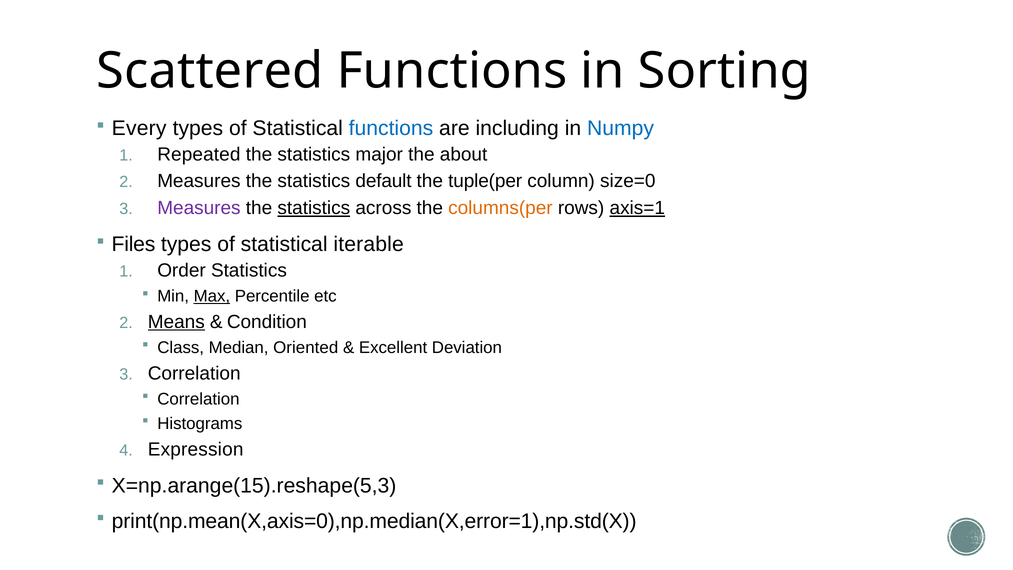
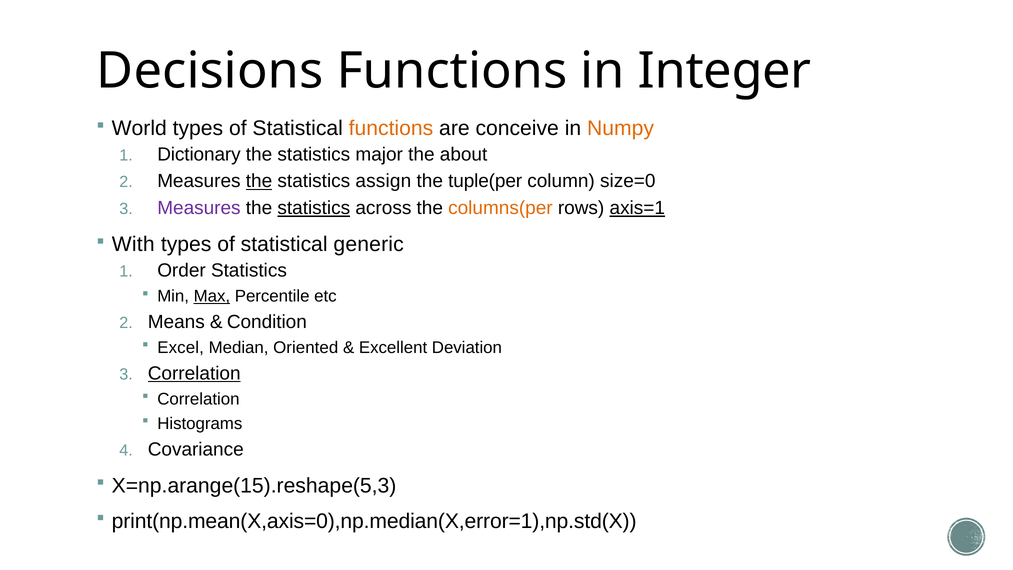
Scattered: Scattered -> Decisions (210, 71)
Sorting: Sorting -> Integer (725, 71)
Every: Every -> World (139, 128)
functions colour: blue -> orange (391, 128)
including: including -> conceive (517, 128)
Numpy colour: blue -> orange (621, 128)
Repeated: Repeated -> Dictionary (199, 154)
the underline: none -> present (259, 181)
default: default -> assign (383, 181)
Files: Files -> With (133, 244)
iterable: iterable -> generic (369, 244)
Means underline: present -> none (176, 322)
Class: Class -> Excel (181, 347)
Correlation underline: none -> present (194, 373)
Expression: Expression -> Covariance (196, 449)
